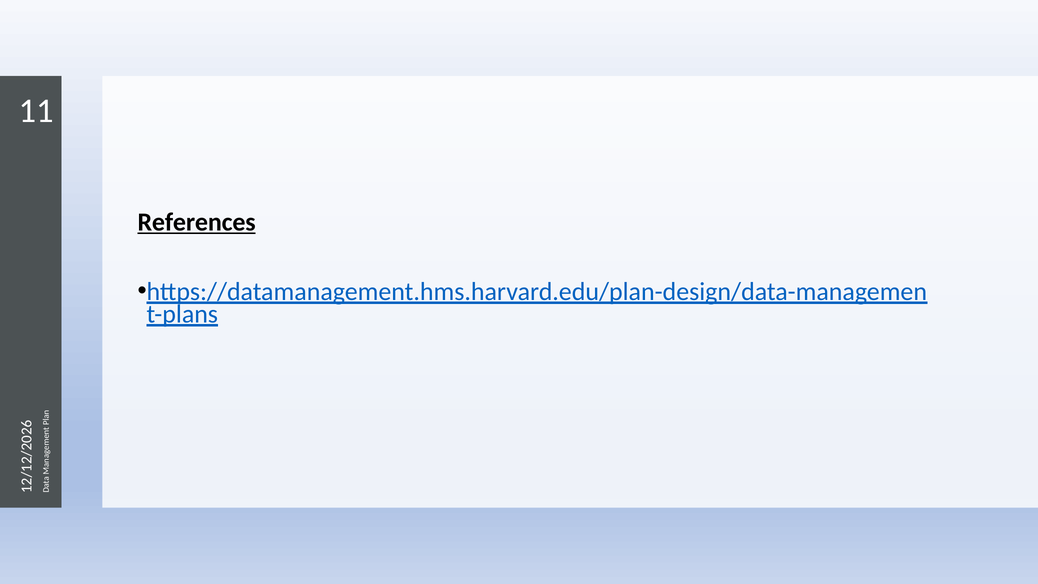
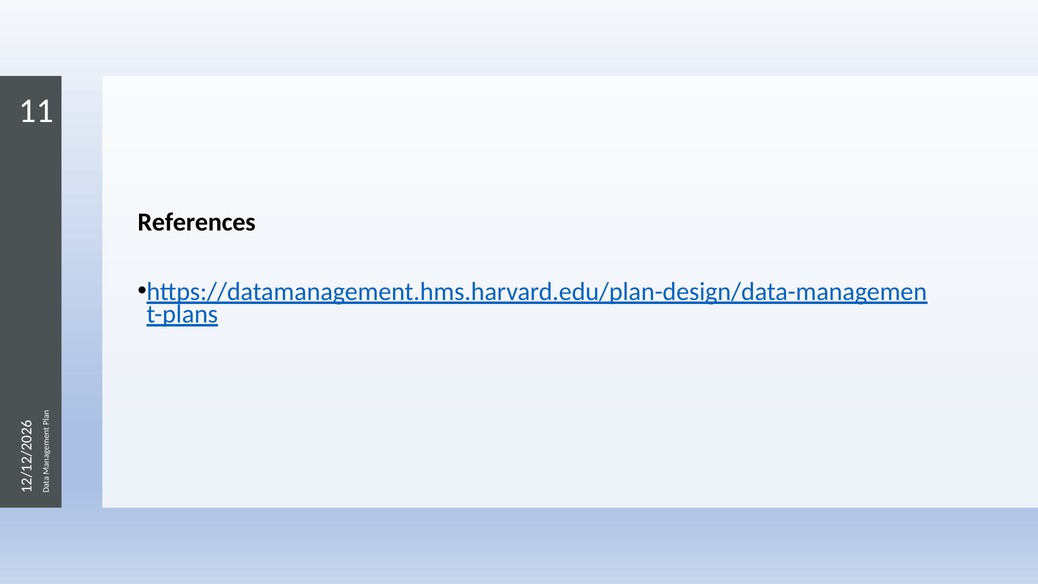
References underline: present -> none (197, 222)
